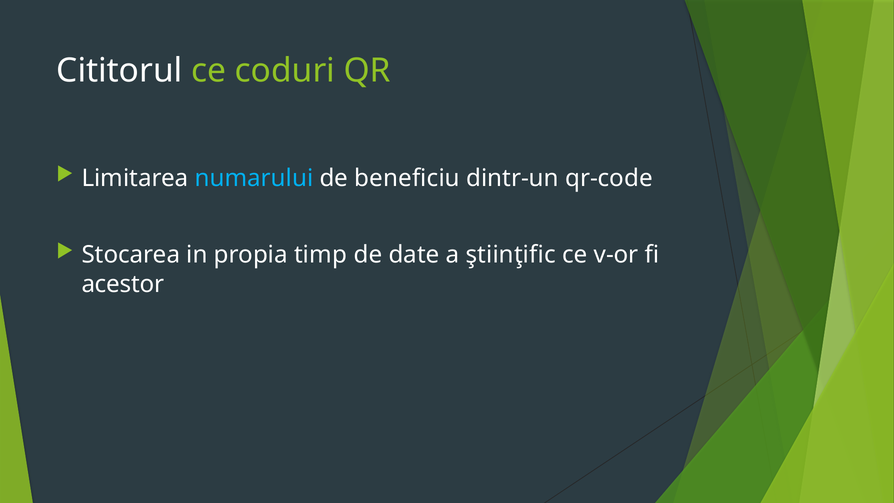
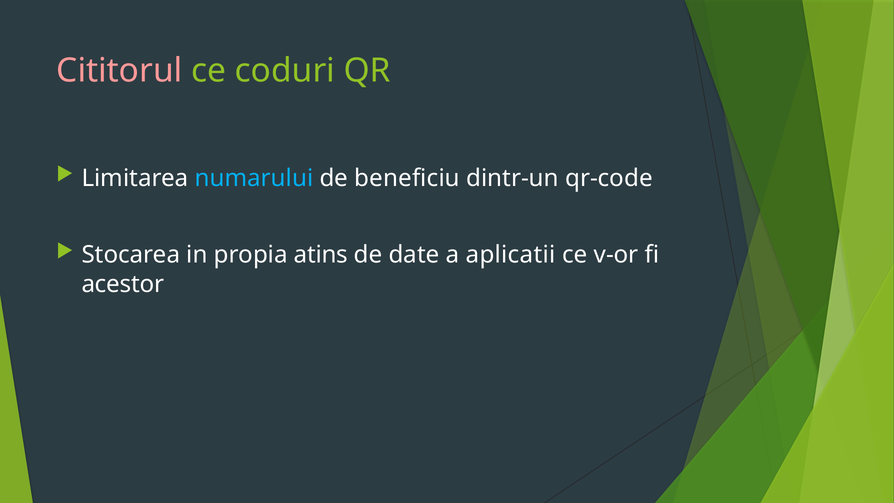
Cititorul colour: white -> pink (119, 71)
timp: timp -> atins (321, 255)
ştiinţific: ştiinţific -> aplicatii (511, 255)
